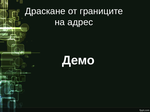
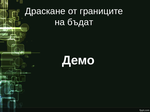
адрес: адрес -> бъдат (80, 22)
